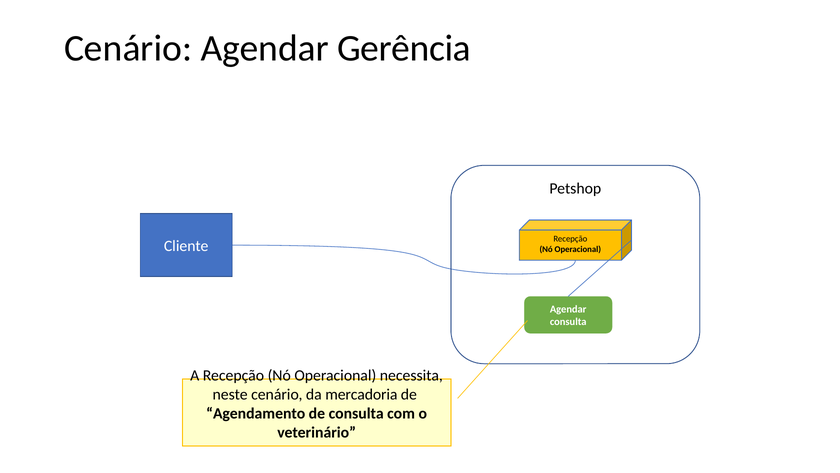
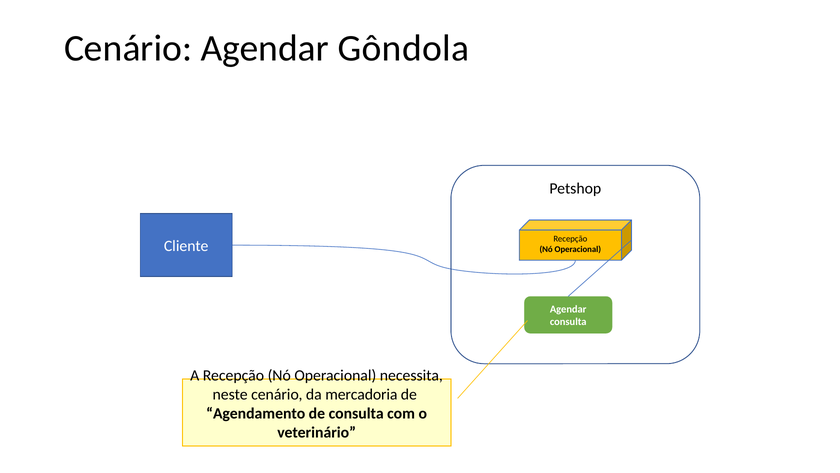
Gerência: Gerência -> Gôndola (404, 48)
